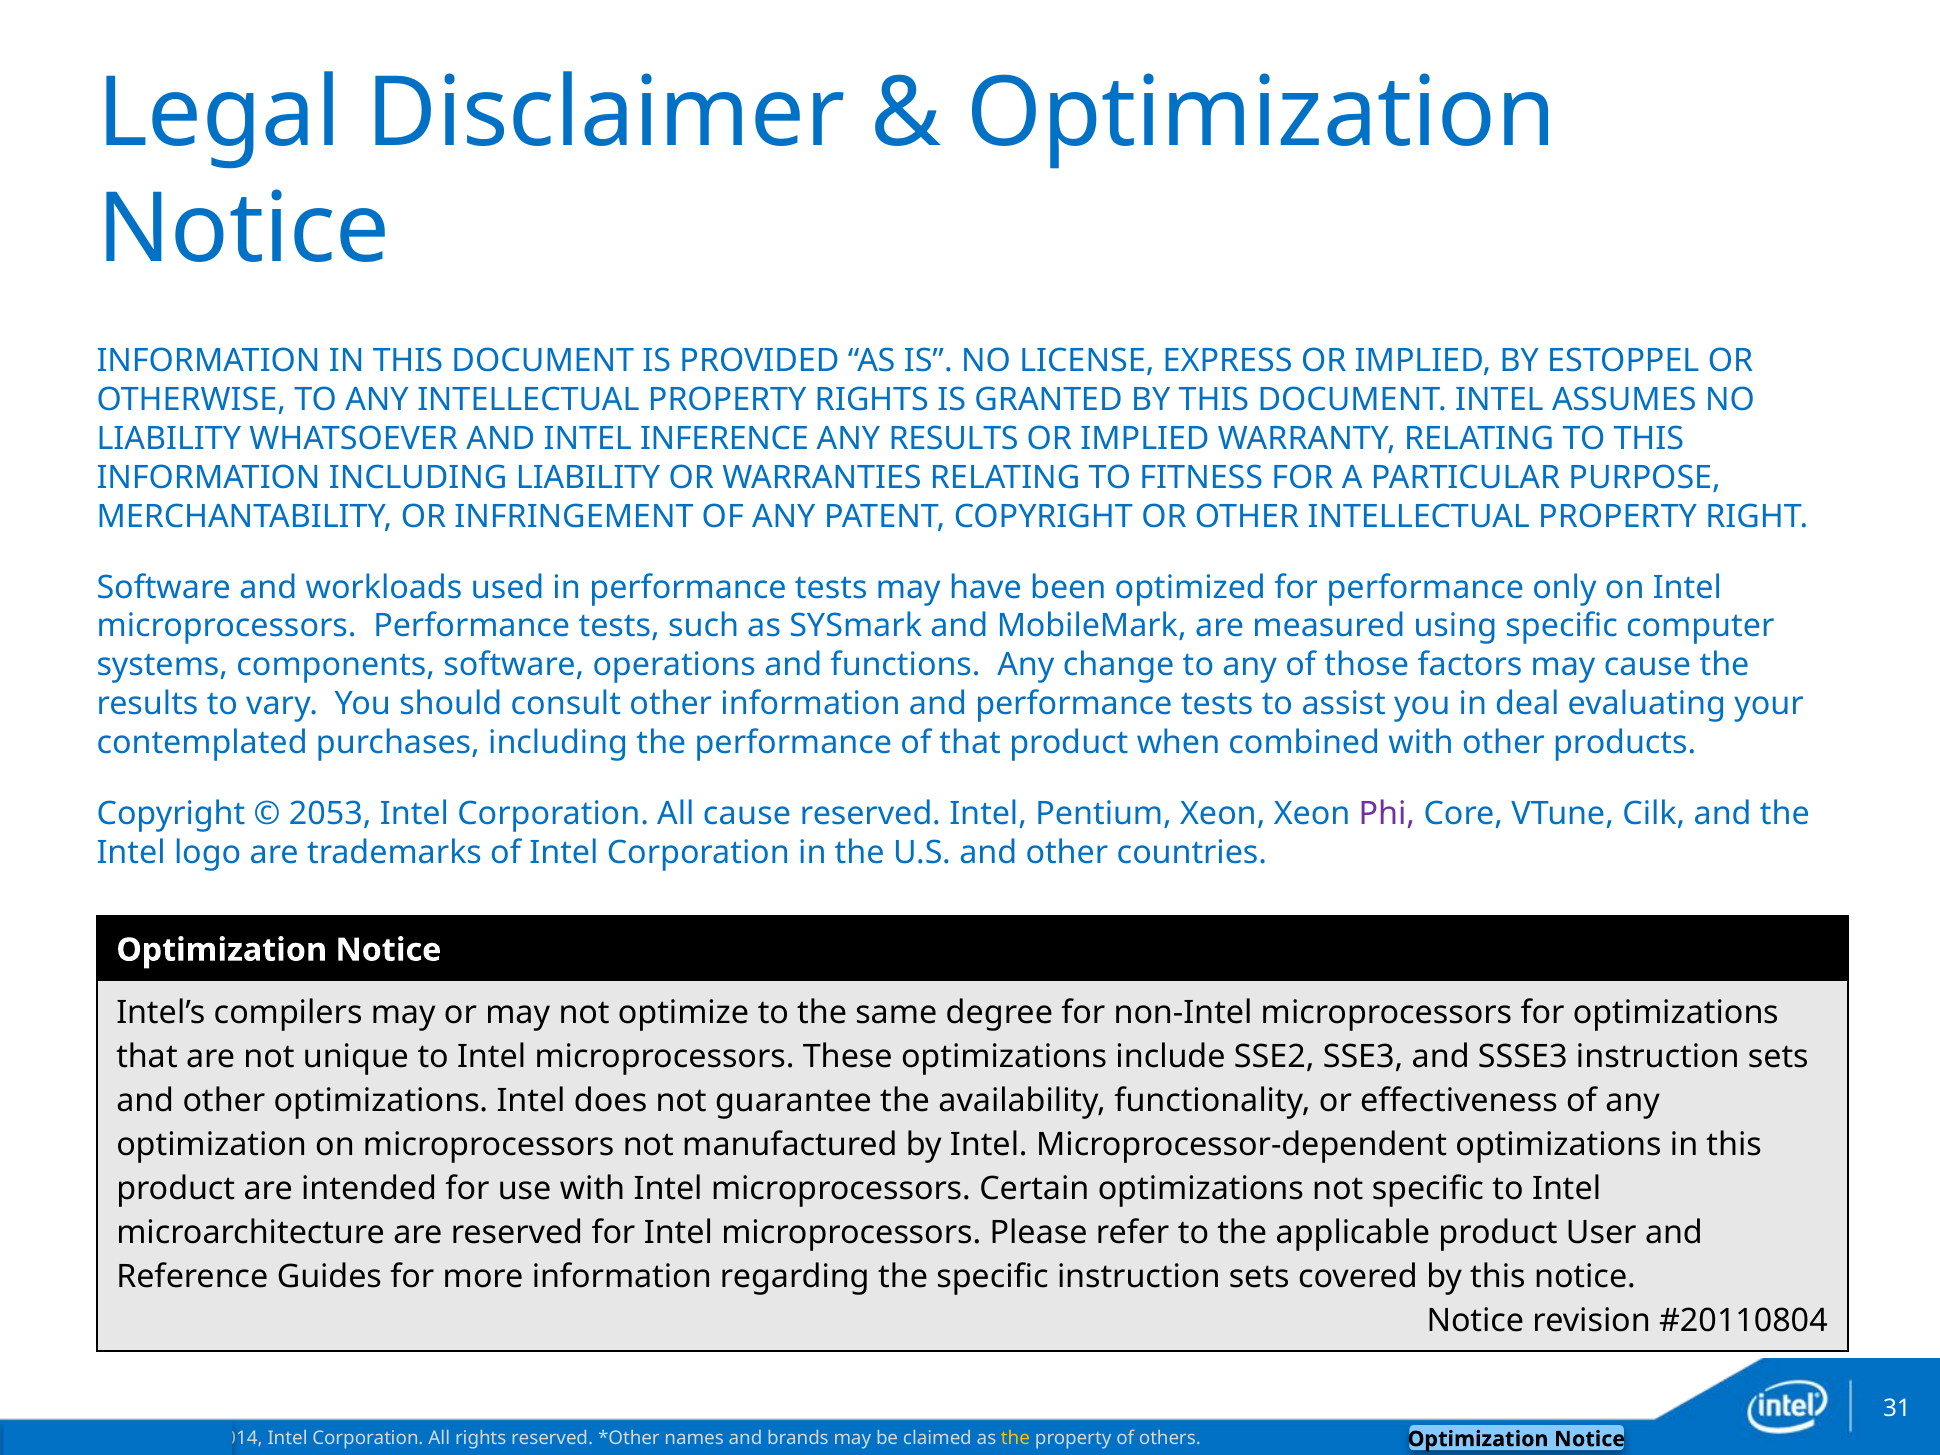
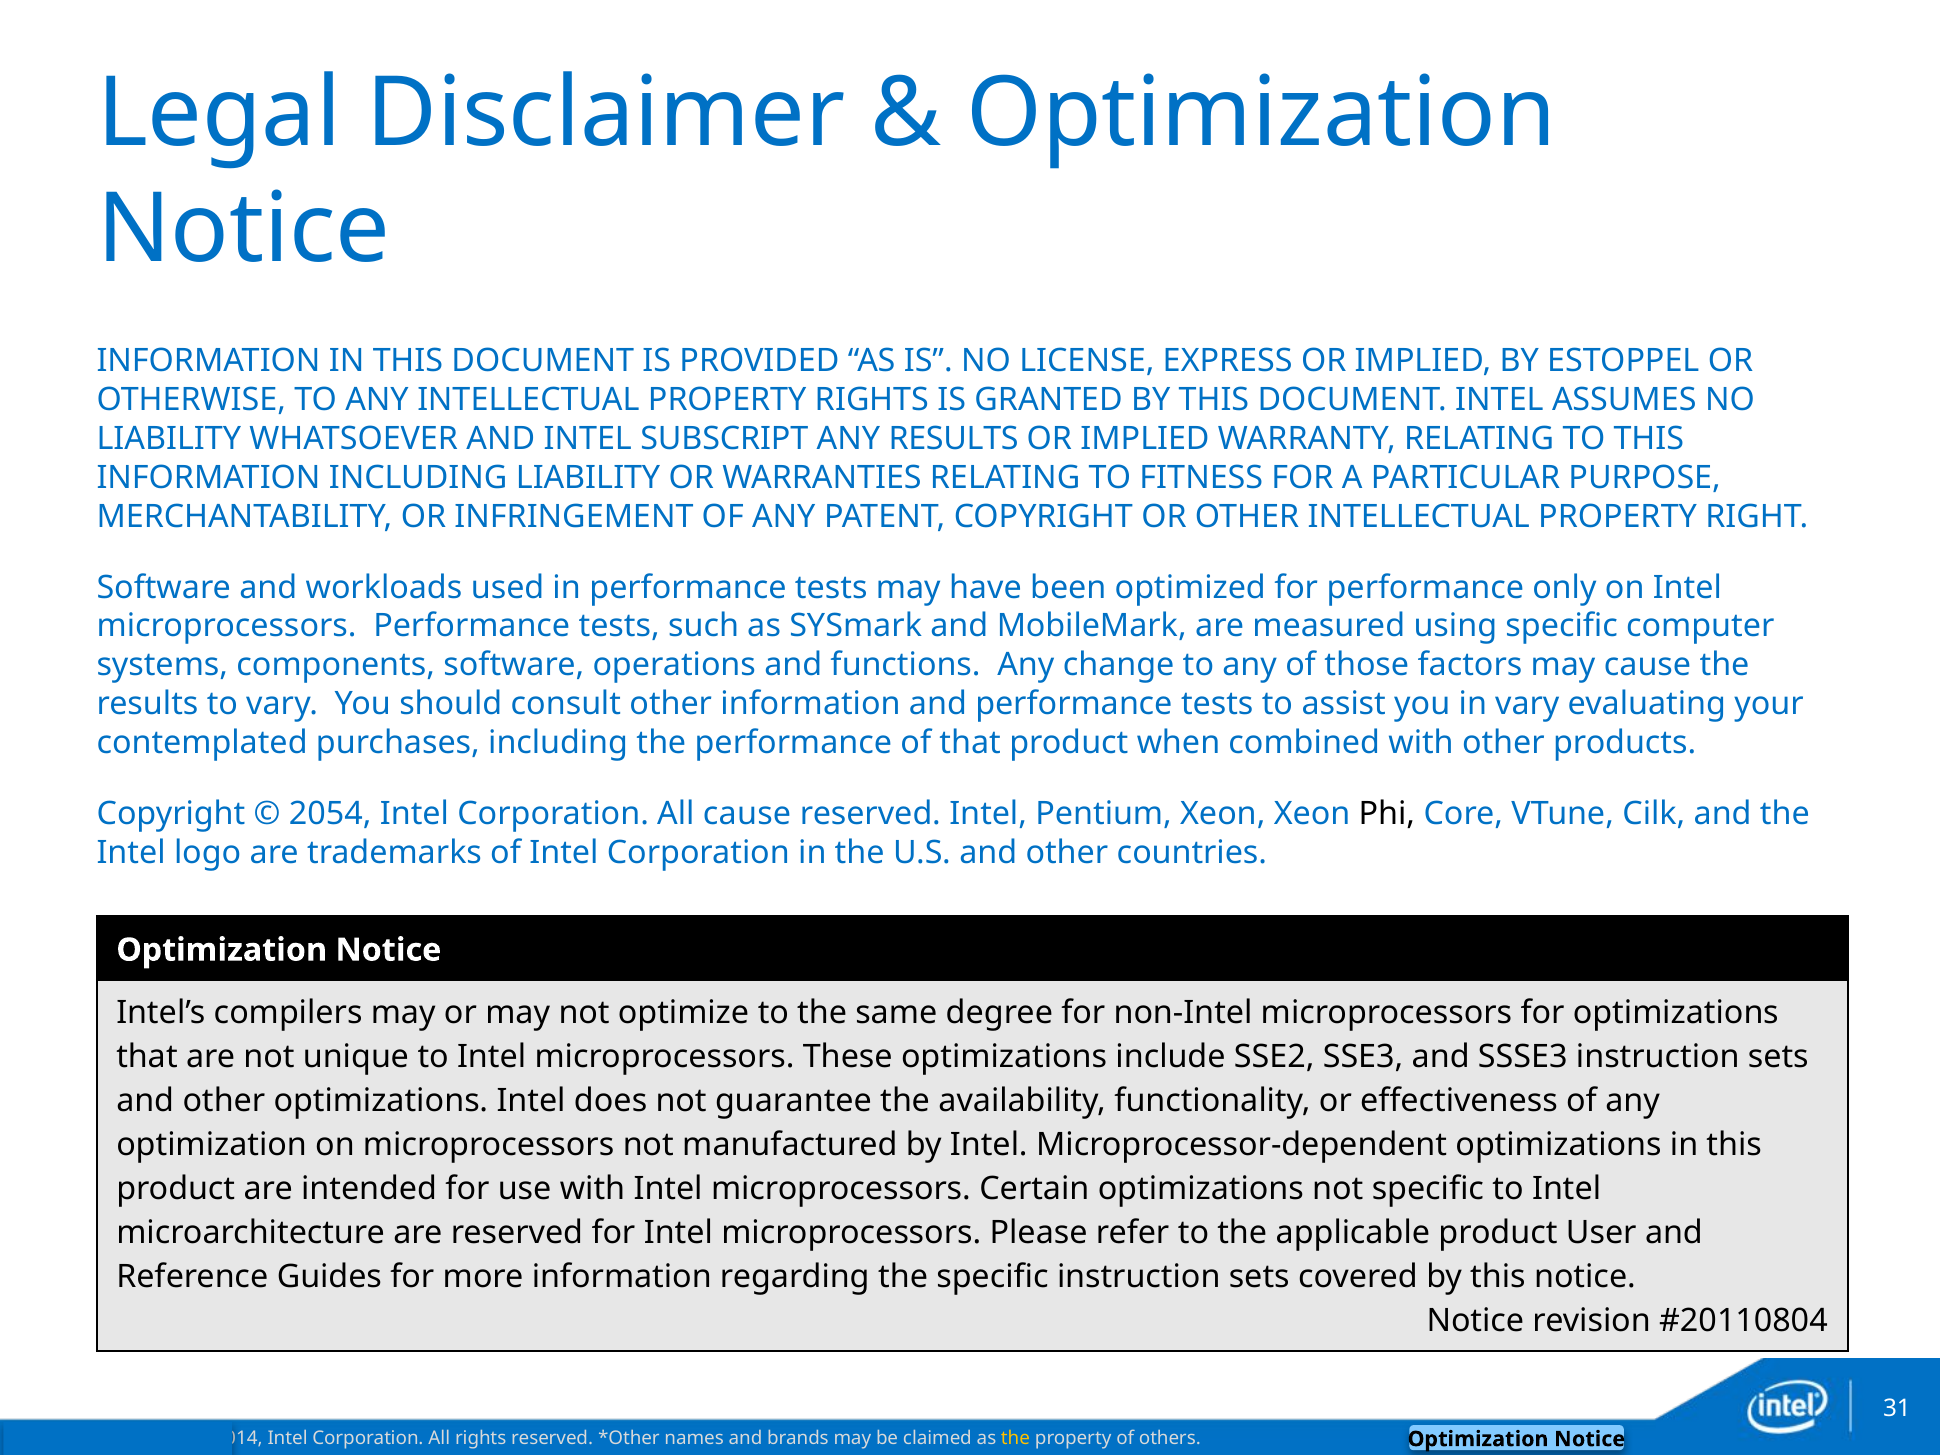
INFERENCE: INFERENCE -> SUBSCRIPT (724, 439)
in deal: deal -> vary (1527, 704)
2053: 2053 -> 2054 (330, 814)
Phi colour: purple -> black (1387, 814)
